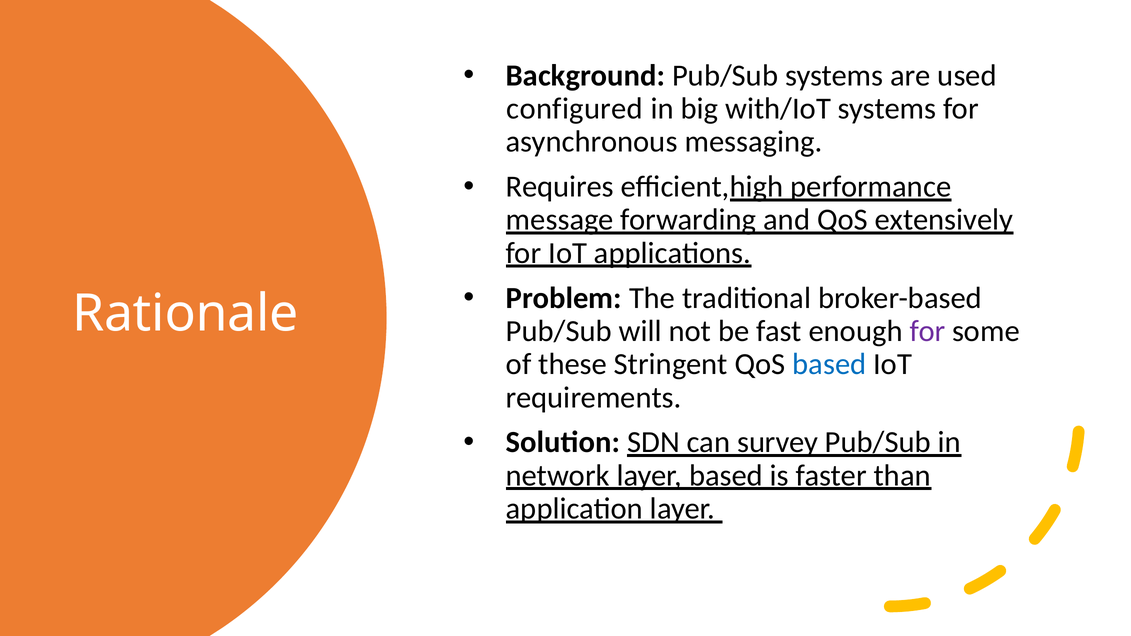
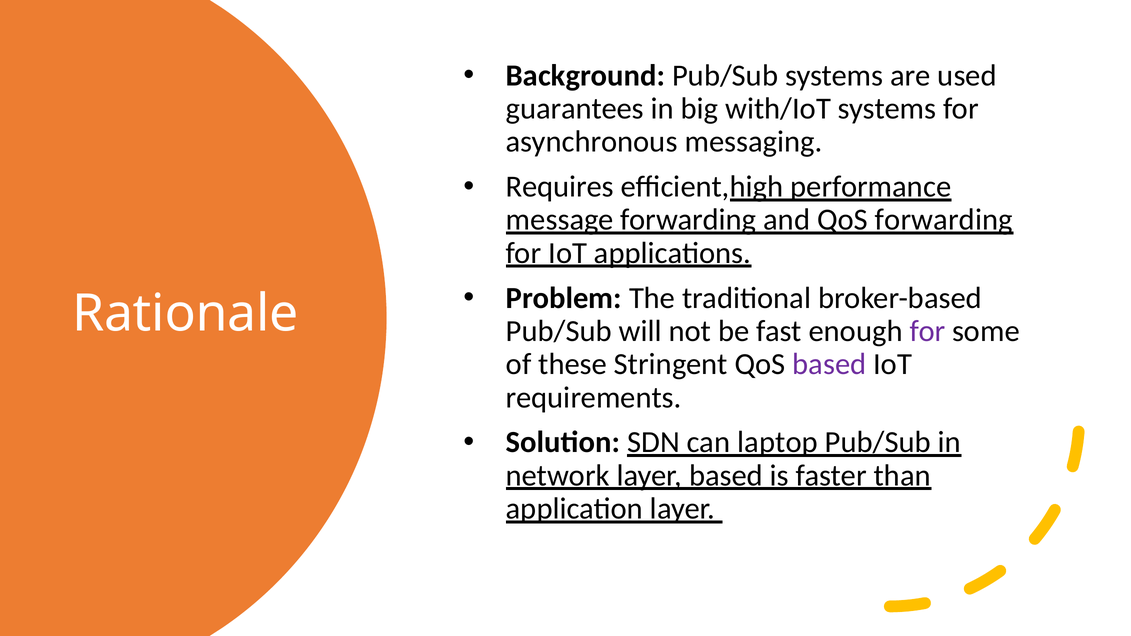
configured: configured -> guarantees (575, 109)
QoS extensively: extensively -> forwarding (944, 220)
based colour: blue -> purple (829, 364)
survey: survey -> laptop (778, 442)
